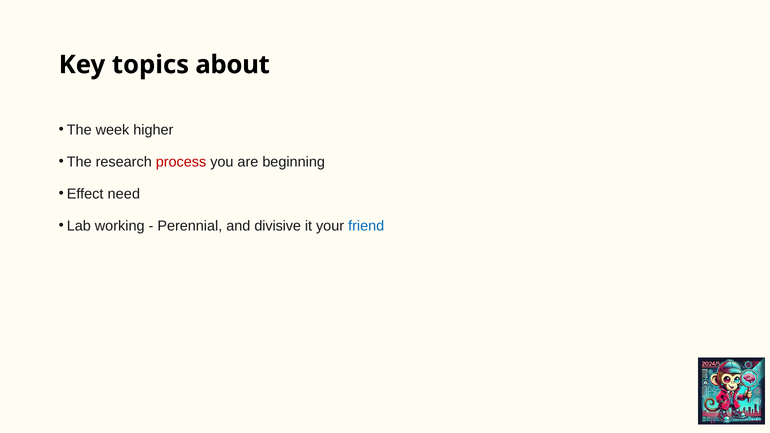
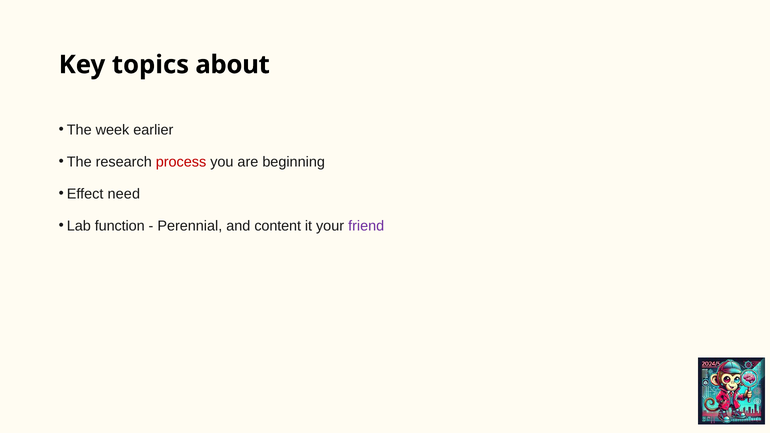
higher: higher -> earlier (153, 130)
working: working -> function (120, 226)
divisive: divisive -> content (278, 226)
friend colour: blue -> purple (366, 226)
